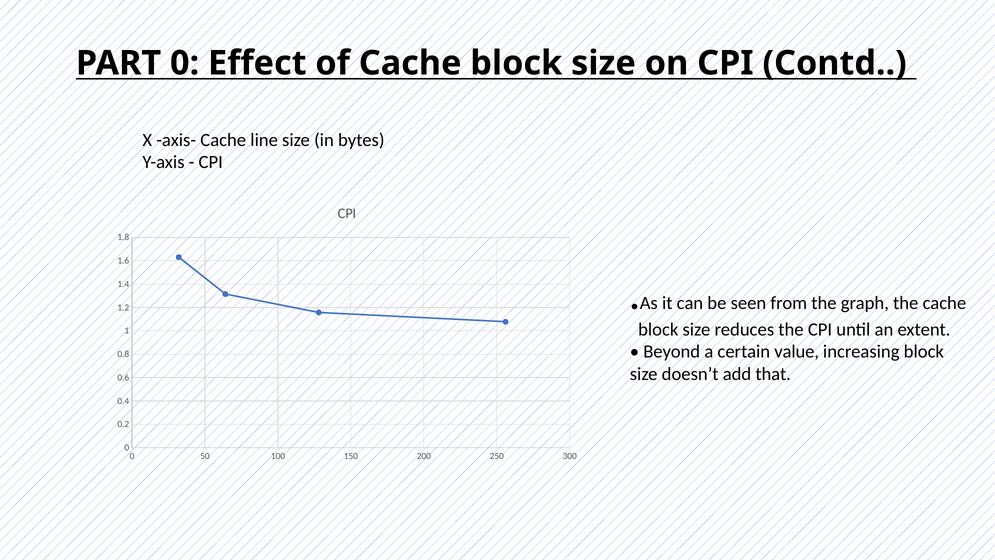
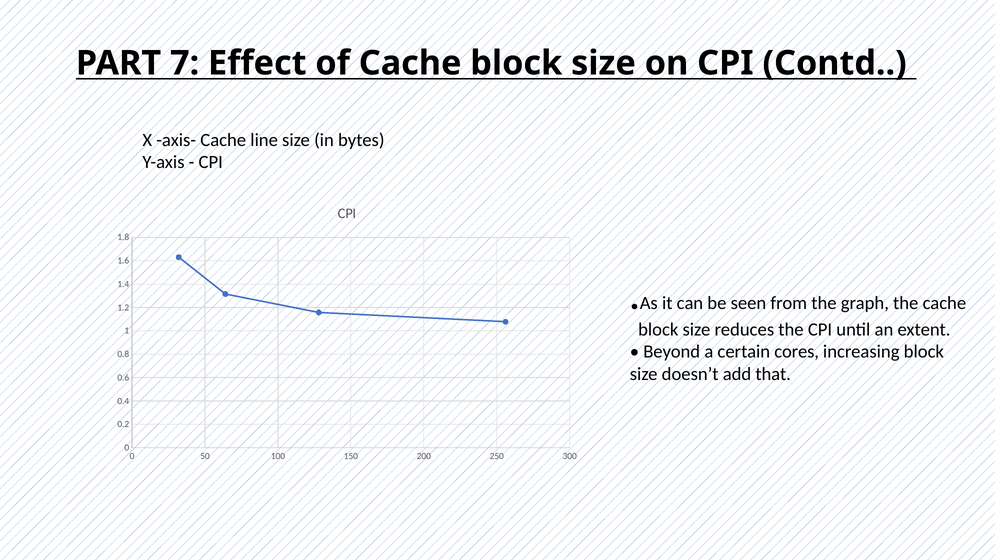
PART 0: 0 -> 7 (185, 63)
value: value -> cores (797, 352)
